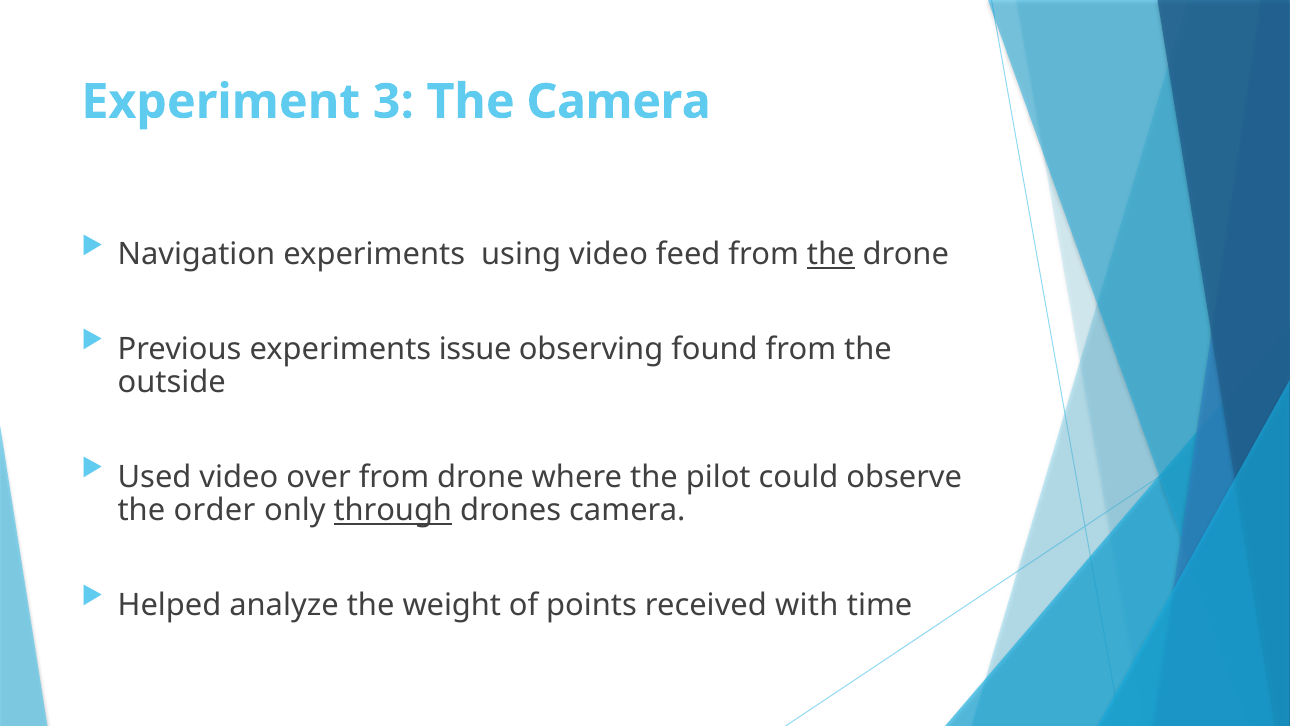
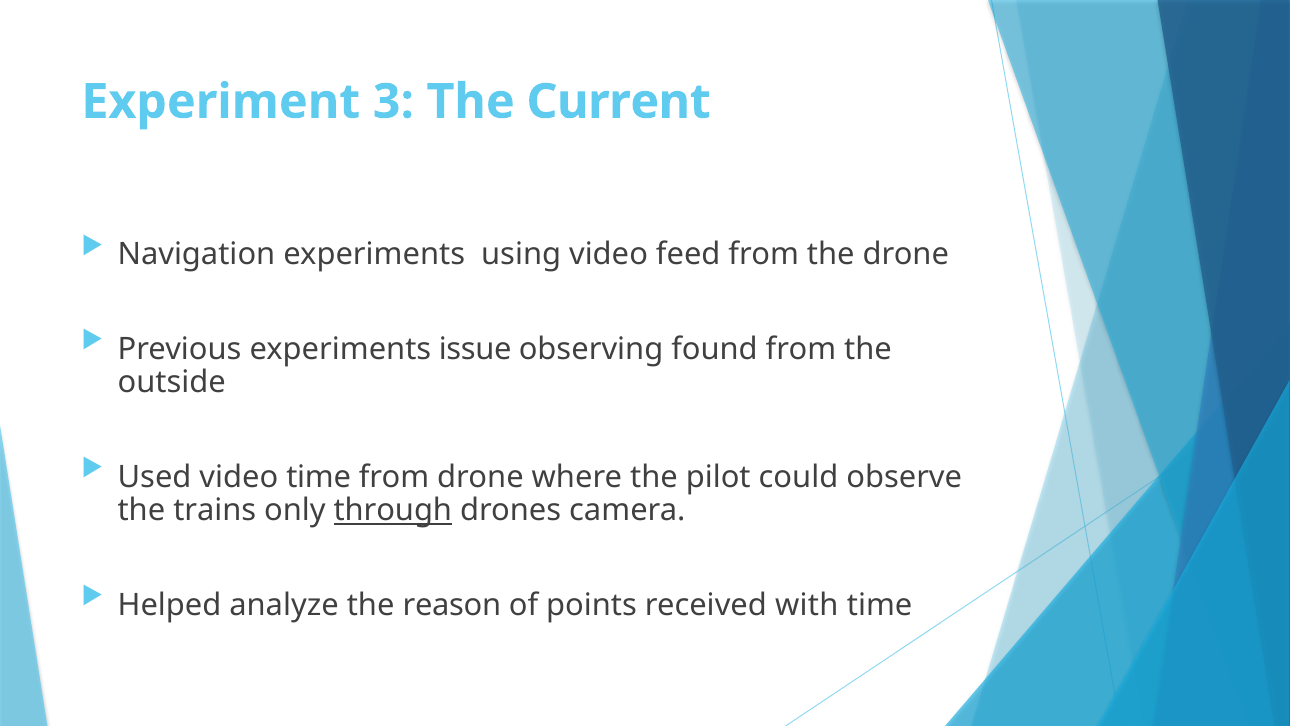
The Camera: Camera -> Current (619, 102)
the underline: present -> none (831, 254)
video over: over -> time (319, 477)
order: order -> trains (215, 510)
weight: weight -> reason (452, 605)
